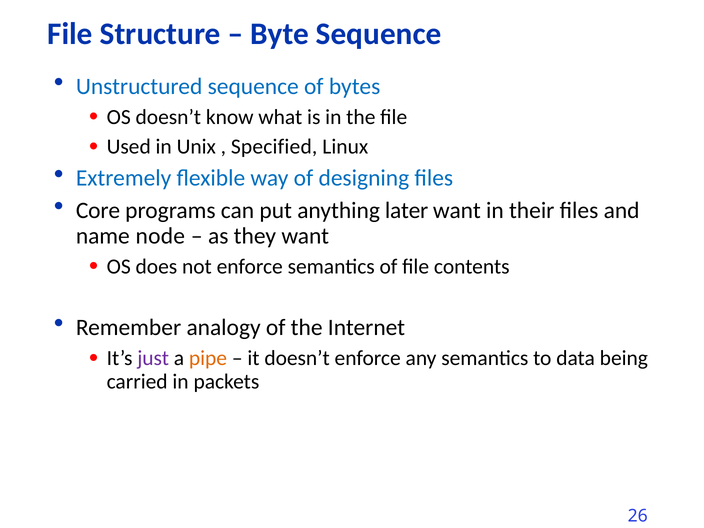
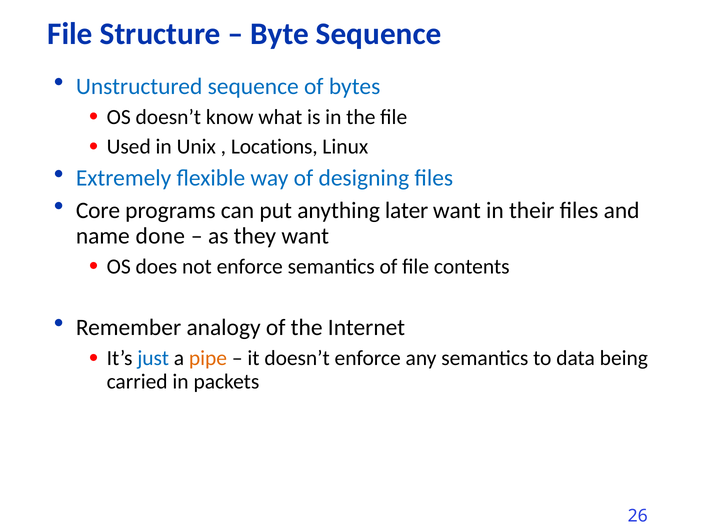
Specified: Specified -> Locations (274, 147)
node: node -> done (160, 236)
just colour: purple -> blue (153, 358)
